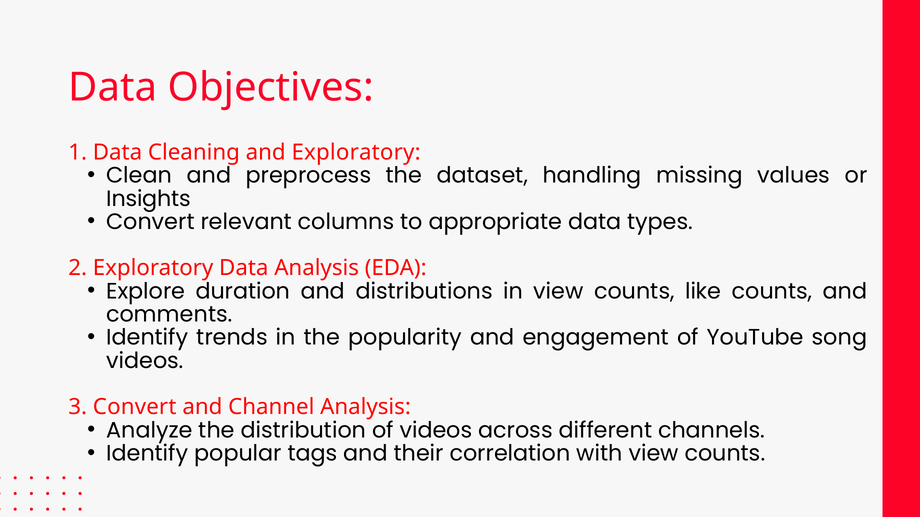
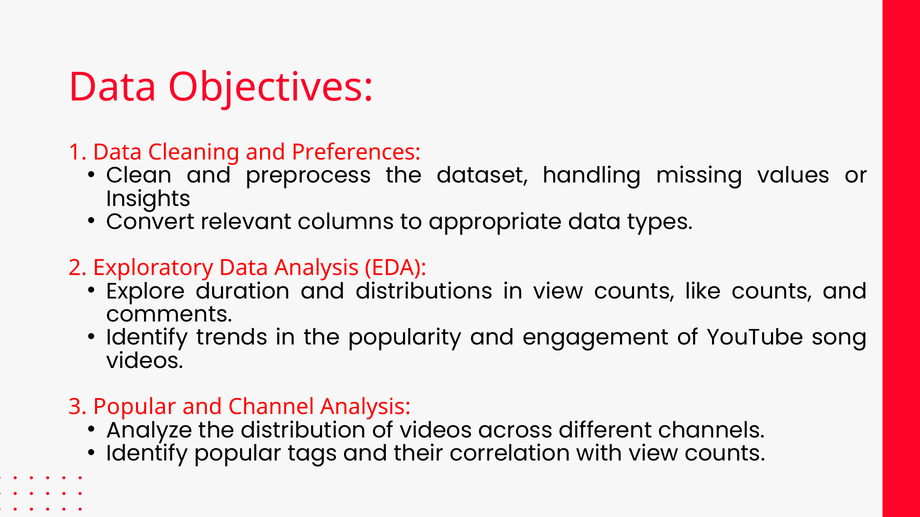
and Exploratory: Exploratory -> Preferences (356, 152)
3 Convert: Convert -> Popular (135, 407)
